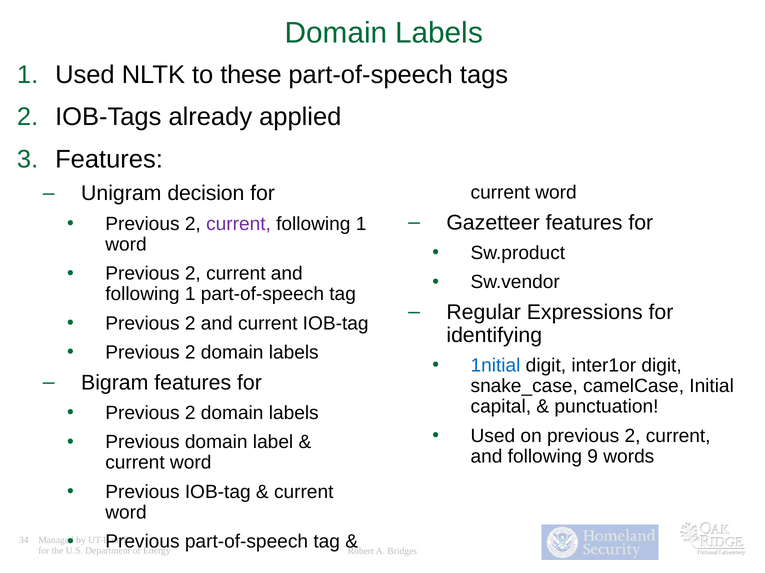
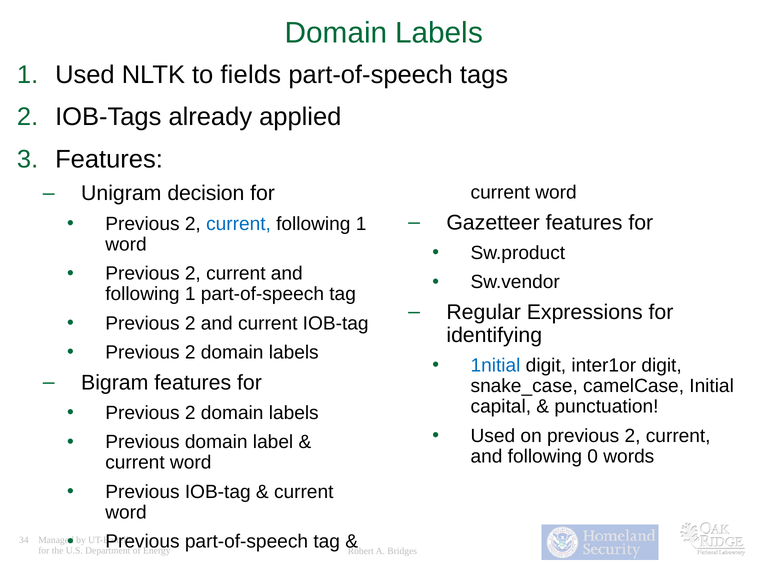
these: these -> fields (251, 75)
current colour: purple -> blue (238, 224)
9: 9 -> 0 (593, 457)
